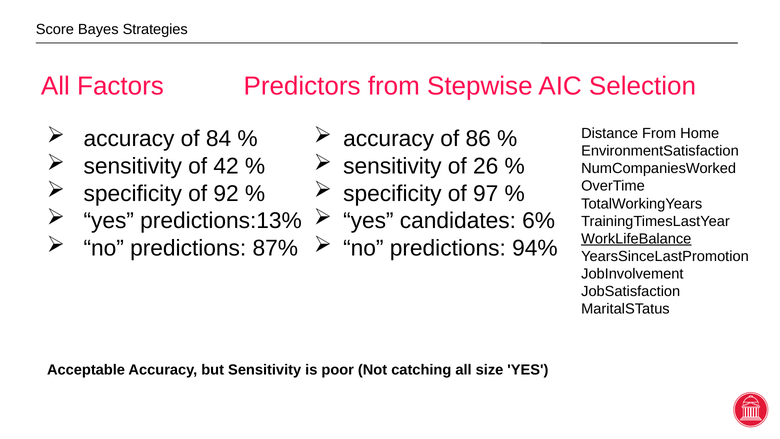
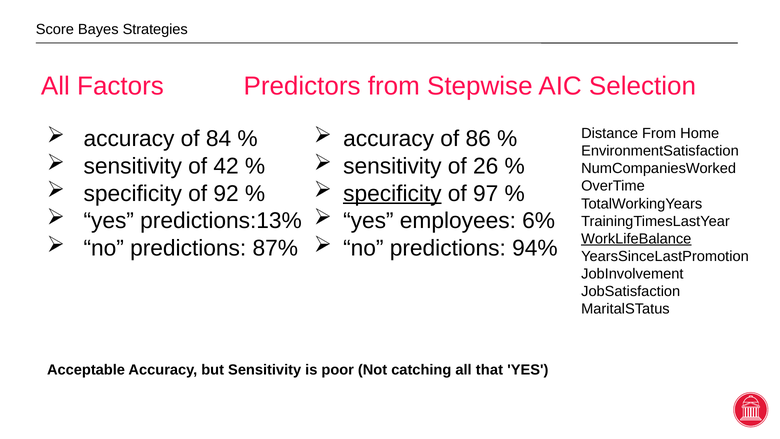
specificity underline: none -> present (392, 193)
candidates: candidates -> employees (458, 221)
size: size -> that (489, 370)
